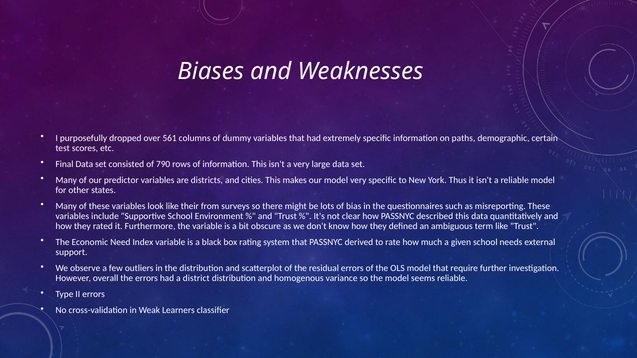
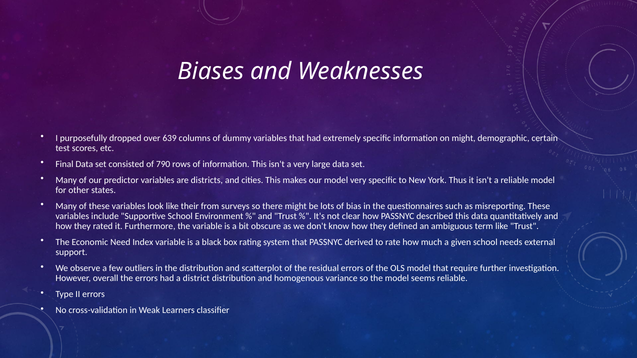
561: 561 -> 639 (170, 138)
on paths: paths -> might (464, 138)
